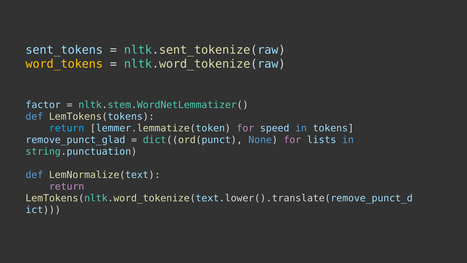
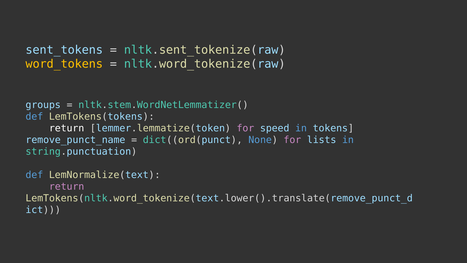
factor: factor -> groups (43, 105)
return colour: light blue -> white (67, 128)
remove_punct_glad: remove_punct_glad -> remove_punct_name (75, 140)
